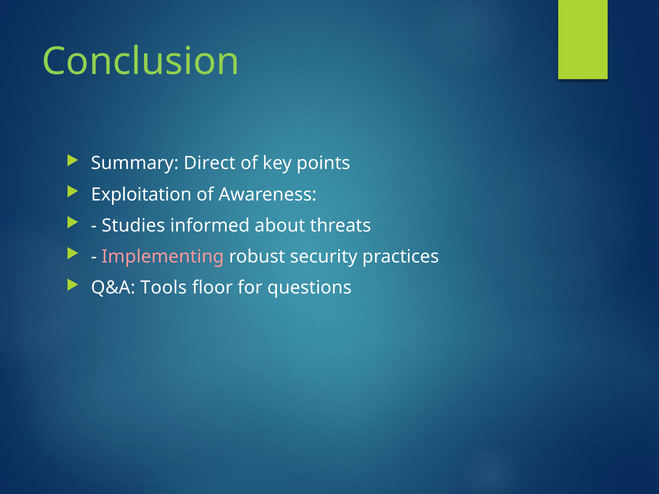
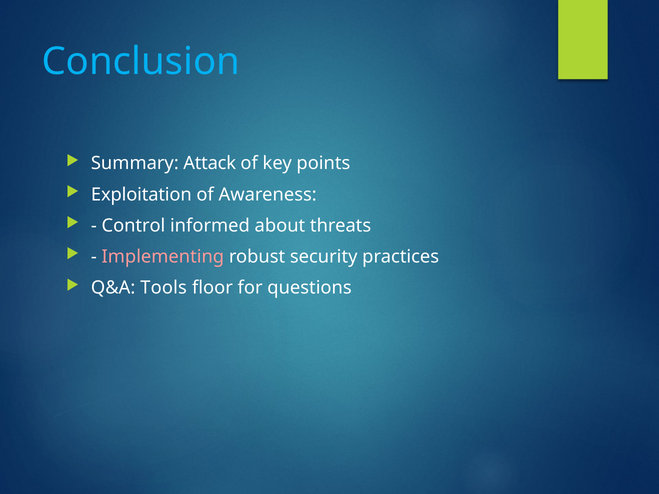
Conclusion colour: light green -> light blue (141, 62)
Direct: Direct -> Attack (210, 164)
Studies: Studies -> Control (133, 226)
